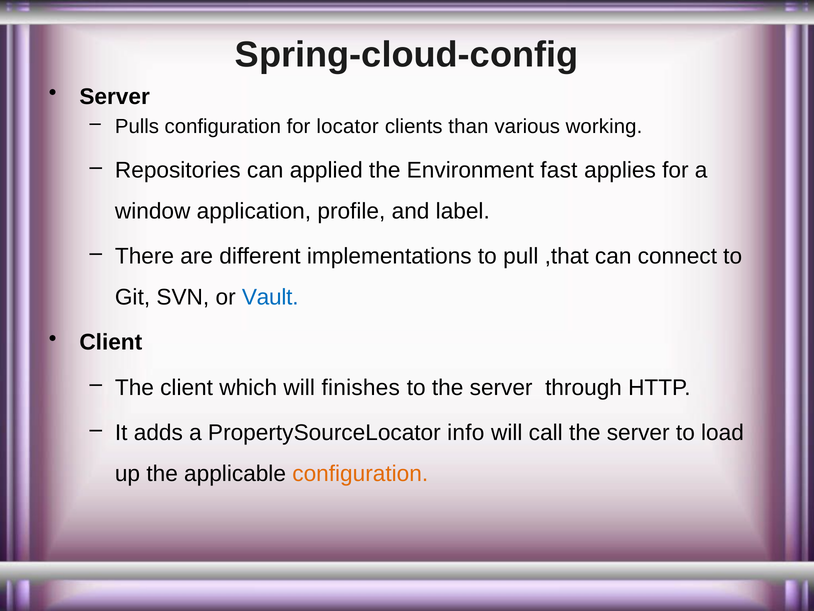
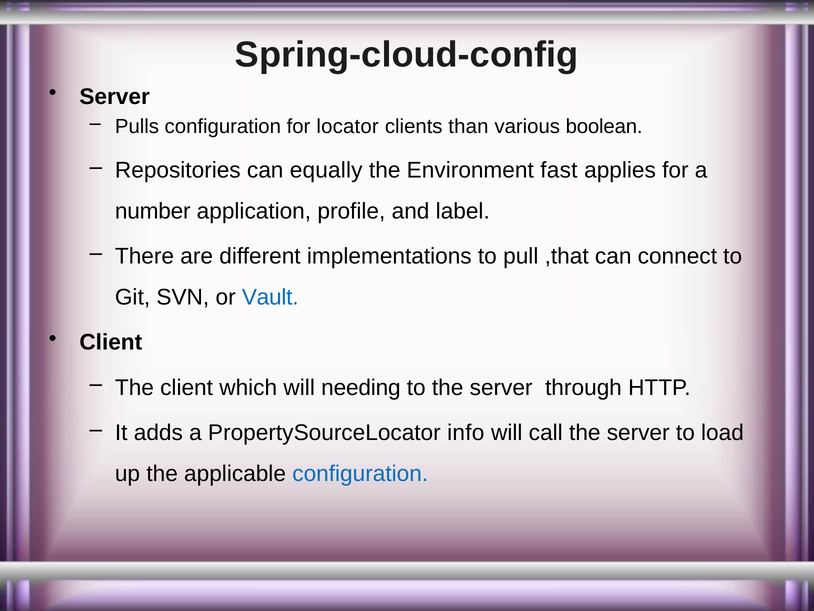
working: working -> boolean (604, 126)
applied: applied -> equally (326, 170)
window: window -> number (153, 211)
finishes: finishes -> needing (361, 387)
configuration colour: orange -> blue (360, 473)
